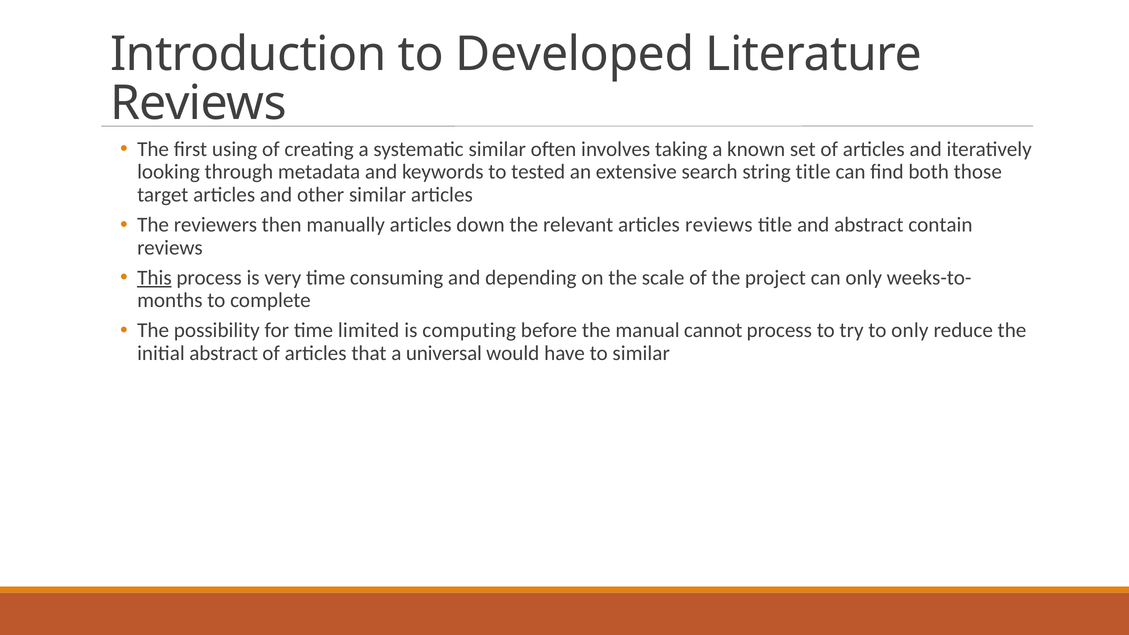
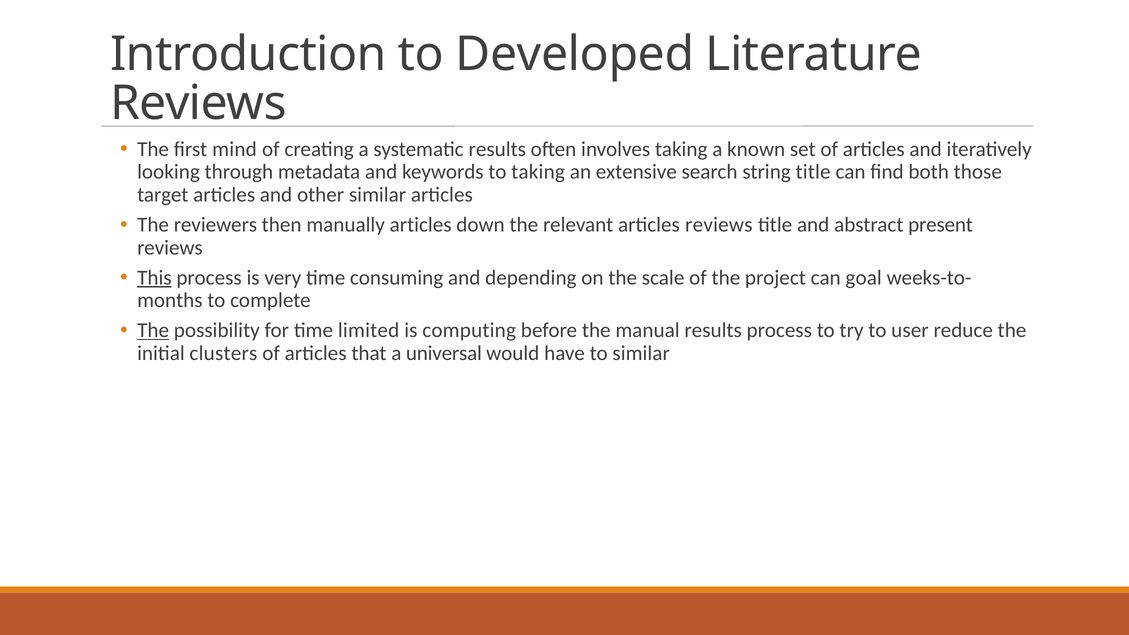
using: using -> mind (235, 149)
systematic similar: similar -> results (497, 149)
to tested: tested -> taking (538, 172)
contain: contain -> present (940, 225)
can only: only -> goal (864, 278)
The underline: none -> present (153, 330)
manual cannot: cannot -> results (713, 330)
to only: only -> user (910, 330)
initial abstract: abstract -> clusters (223, 353)
